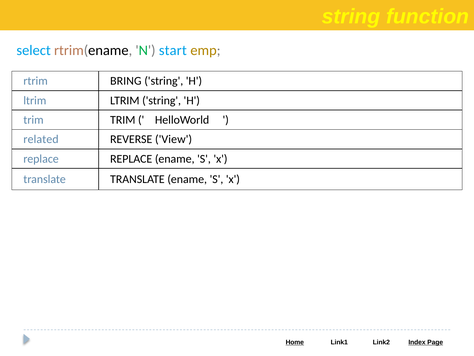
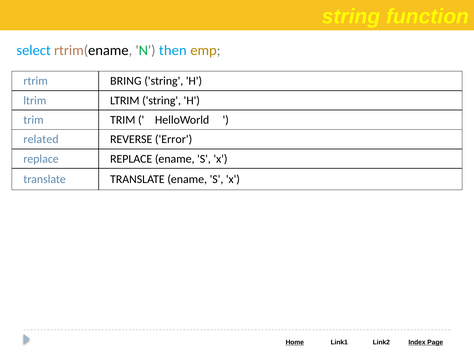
start: start -> then (173, 50)
View: View -> Error (174, 139)
